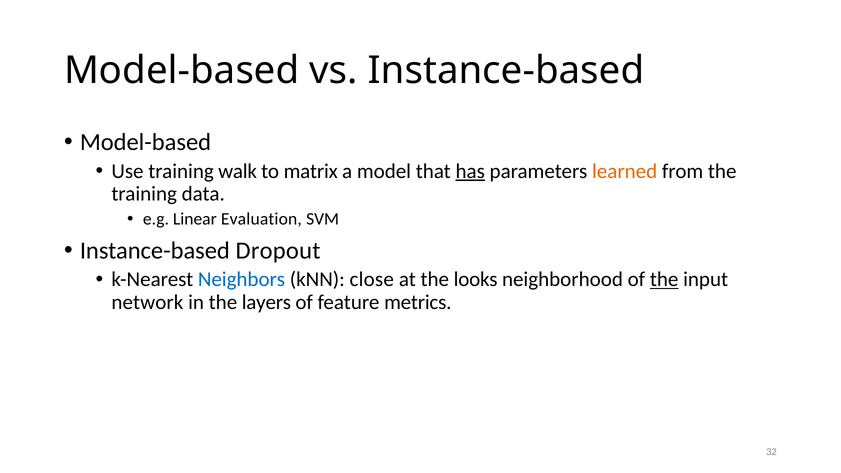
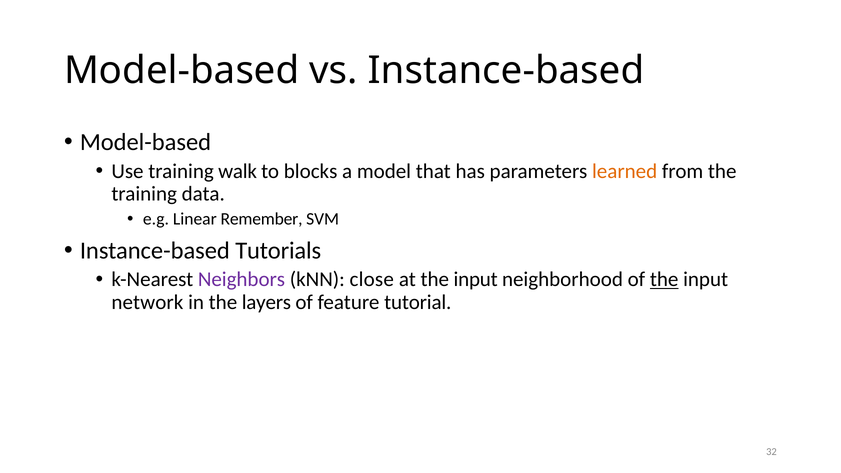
matrix: matrix -> blocks (311, 171)
has underline: present -> none (470, 171)
Evaluation: Evaluation -> Remember (262, 219)
Dropout: Dropout -> Tutorials (278, 251)
Neighbors colour: blue -> purple (241, 280)
at the looks: looks -> input (476, 280)
metrics: metrics -> tutorial (418, 302)
